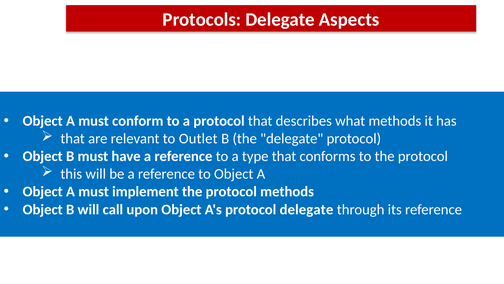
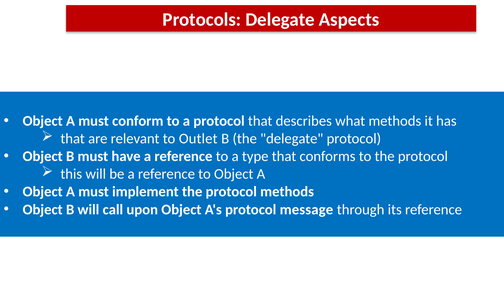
protocol delegate: delegate -> message (306, 209)
